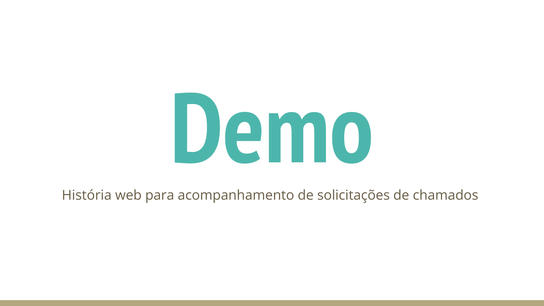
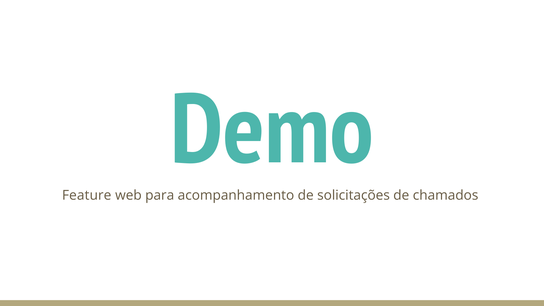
História: História -> Feature (87, 195)
